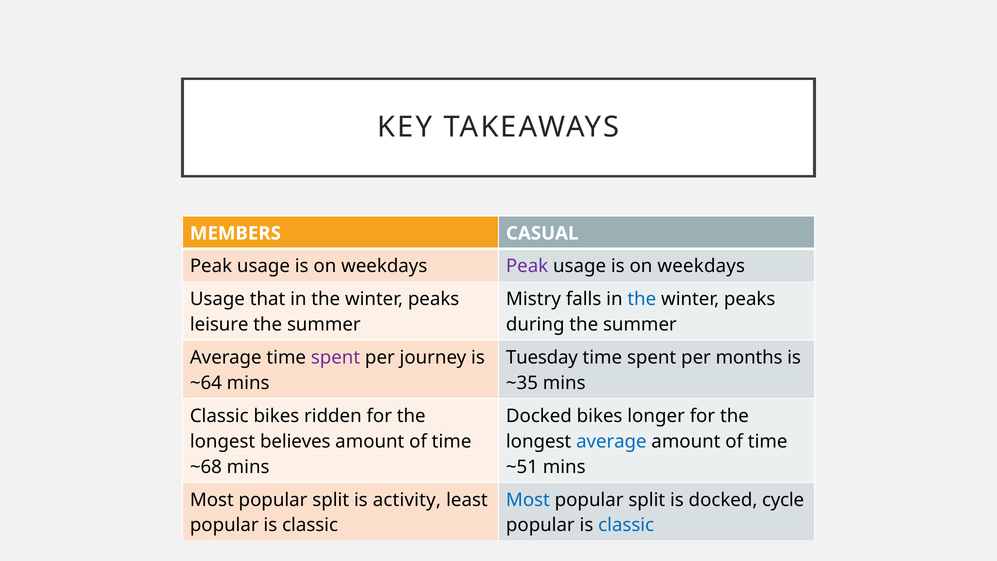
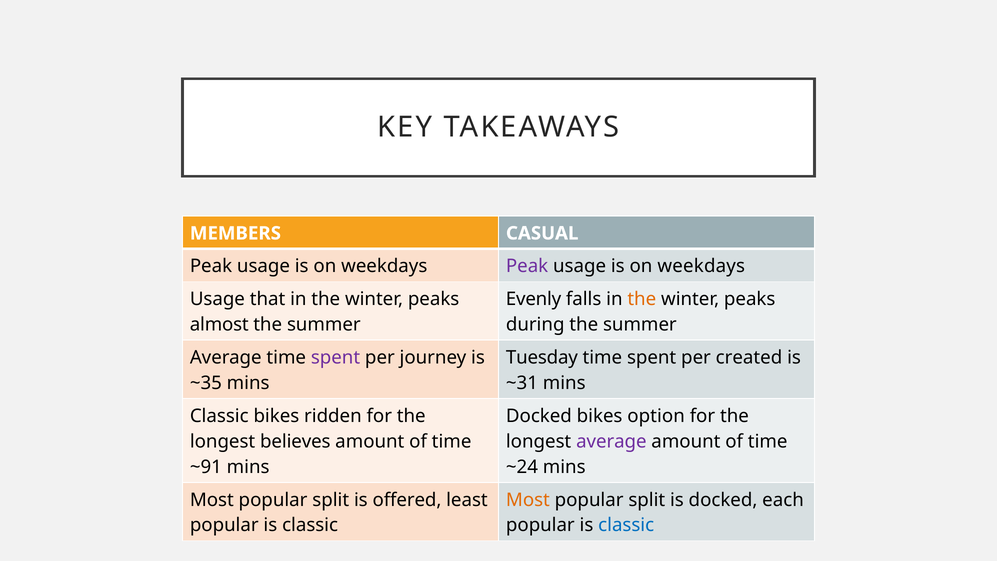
Mistry: Mistry -> Evenly (534, 299)
the colour: blue -> orange (642, 299)
leisure: leisure -> almost (219, 325)
months: months -> created (749, 358)
~64: ~64 -> ~35 (206, 383)
~35: ~35 -> ~31 (522, 383)
longer: longer -> option (656, 416)
average colour: blue -> purple (611, 441)
~68: ~68 -> ~91 (206, 467)
~51: ~51 -> ~24 (522, 467)
activity: activity -> offered (407, 500)
Most colour: blue -> orange (528, 500)
cycle: cycle -> each (783, 500)
